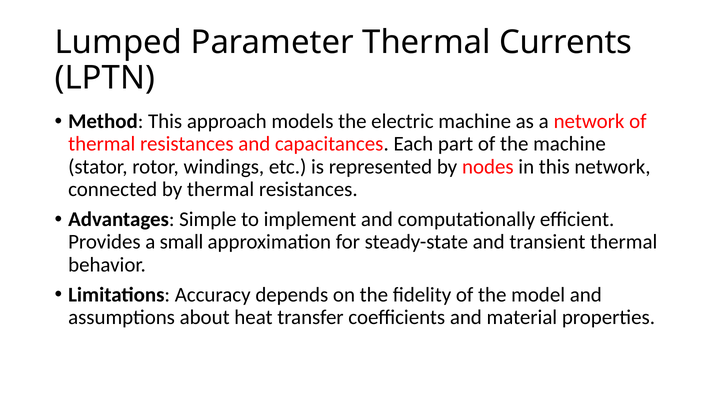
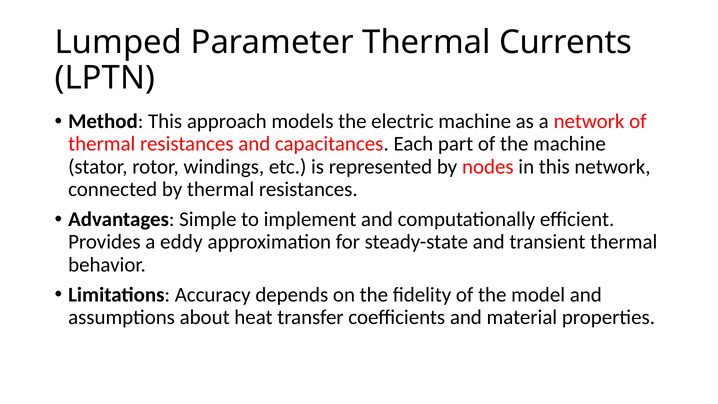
small: small -> eddy (181, 242)
